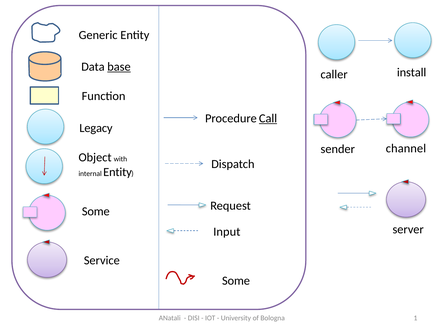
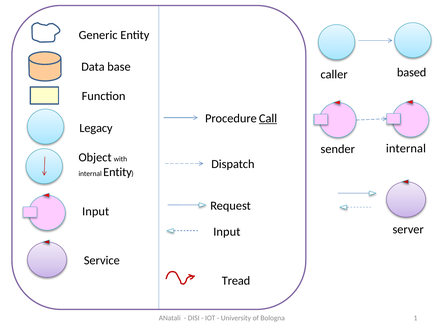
base underline: present -> none (119, 67)
install: install -> based (412, 72)
sender channel: channel -> internal (406, 148)
Some: Some -> Input (96, 212)
Some: Some -> Tread (236, 281)
